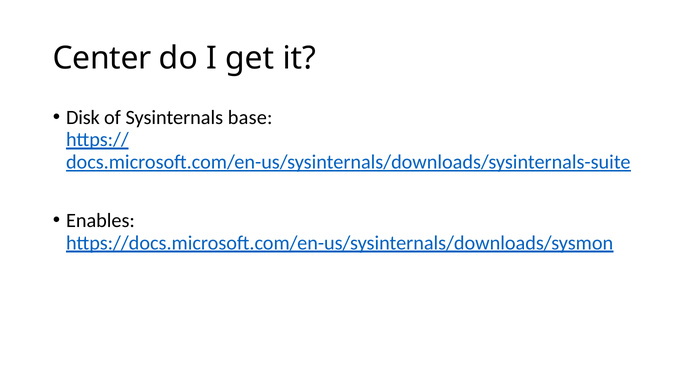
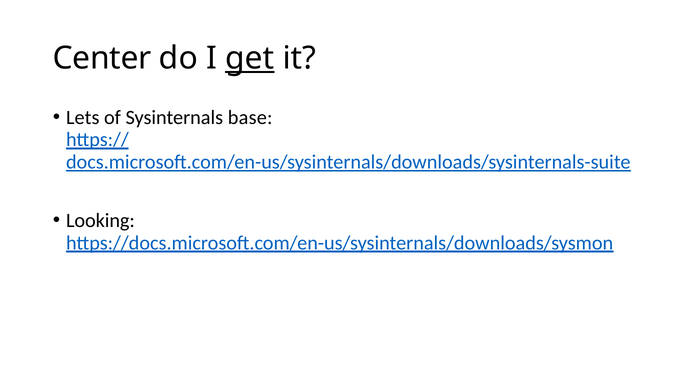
get underline: none -> present (250, 58)
Disk: Disk -> Lets (83, 118)
Enables: Enables -> Looking (100, 221)
